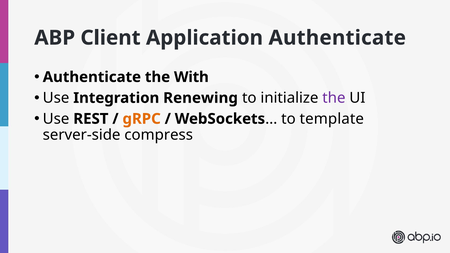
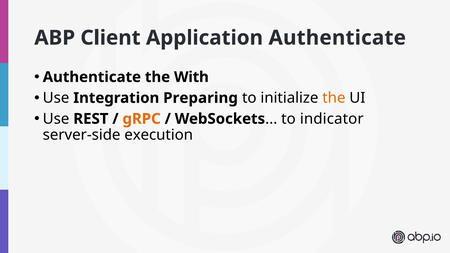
Renewing: Renewing -> Preparing (201, 98)
the colour: purple -> orange (334, 98)
template: template -> indicator (332, 119)
compress: compress -> execution (159, 135)
